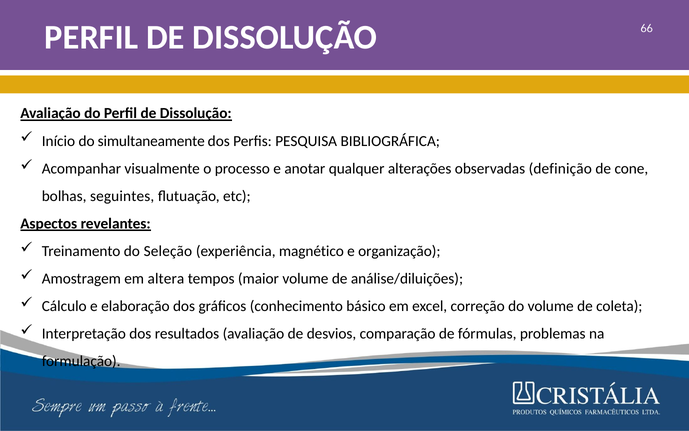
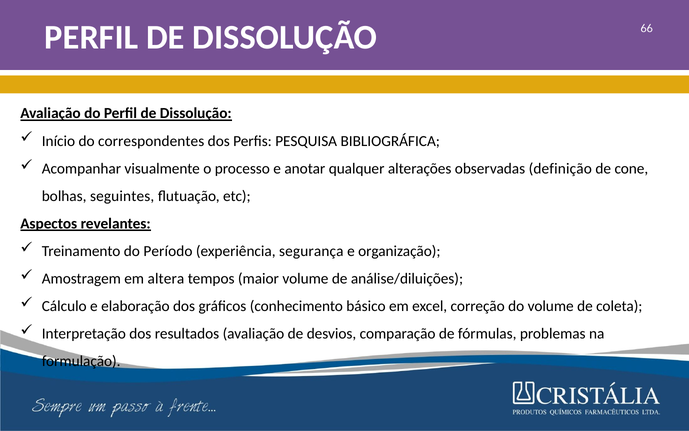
simultaneamente: simultaneamente -> correspondentes (151, 141)
Seleção: Seleção -> Período (168, 251)
magnético: magnético -> segurança (311, 251)
